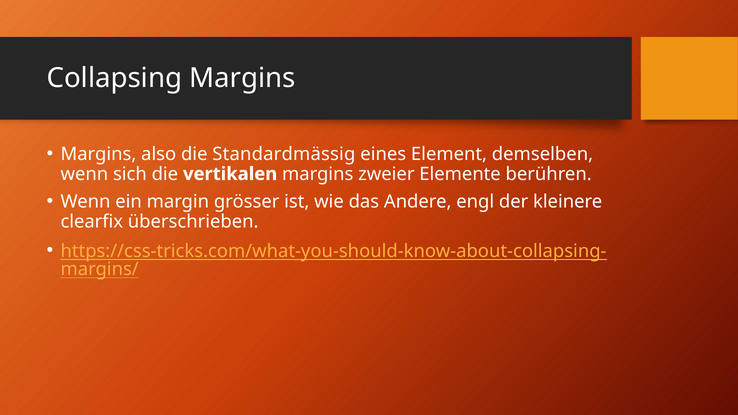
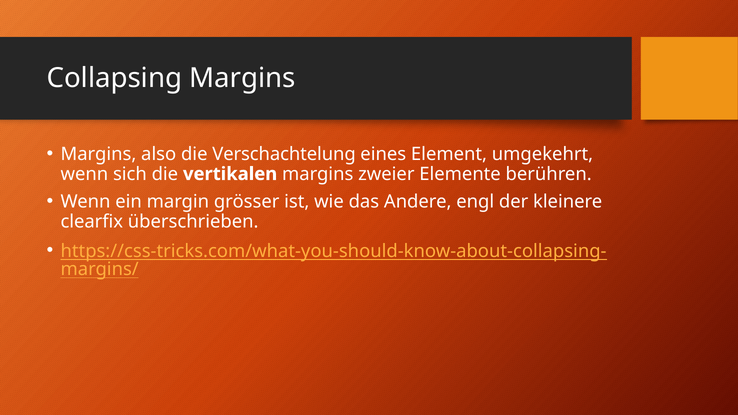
Standardmässig: Standardmässig -> Verschachtelung (284, 154)
demselben: demselben -> umgekehrt (542, 154)
